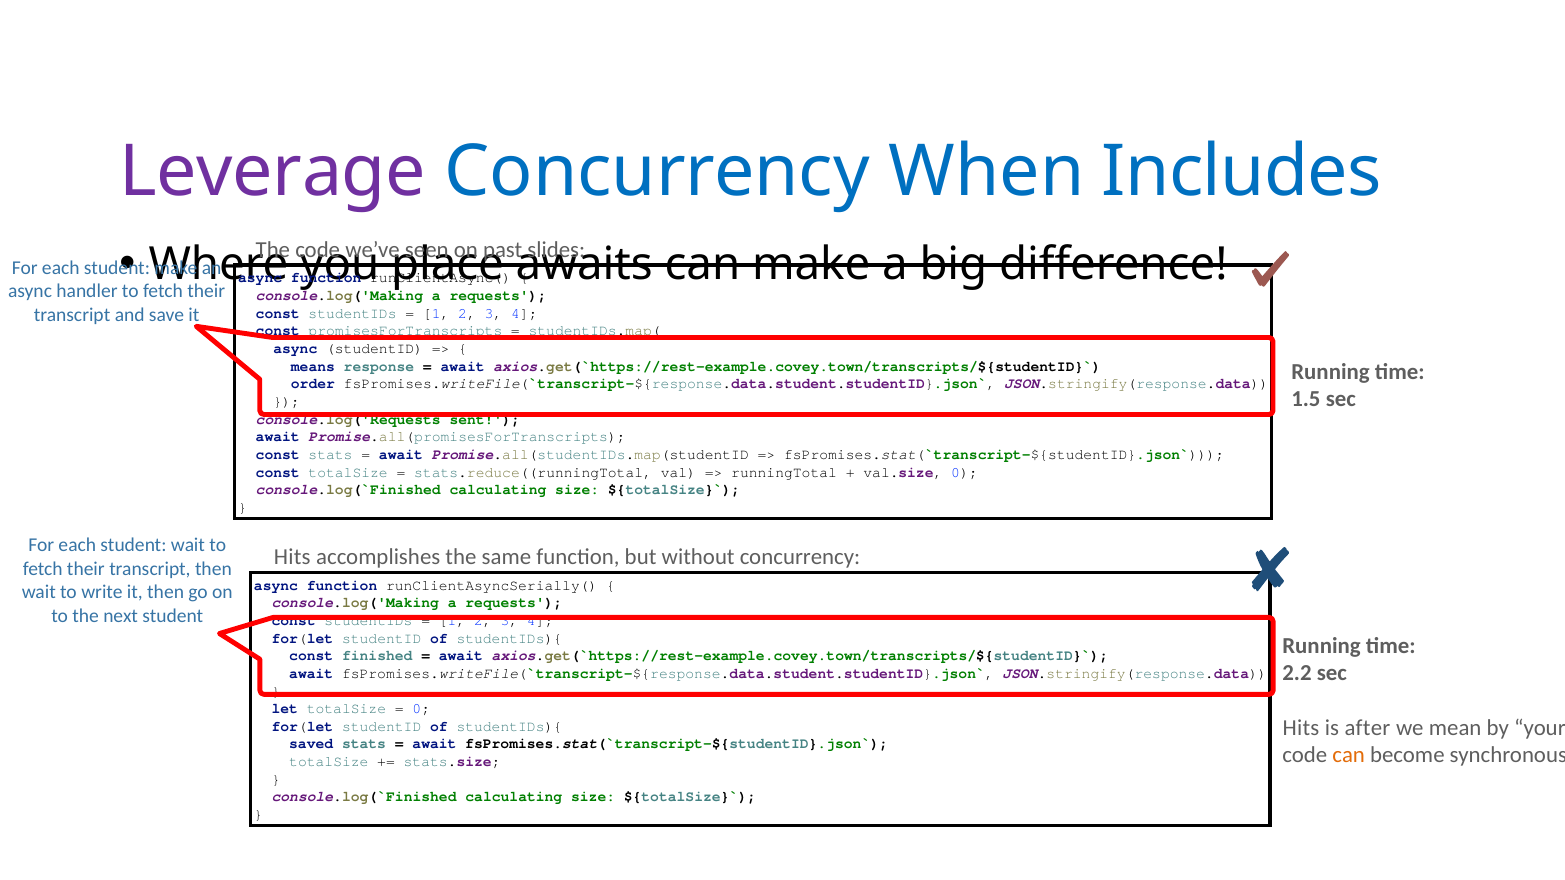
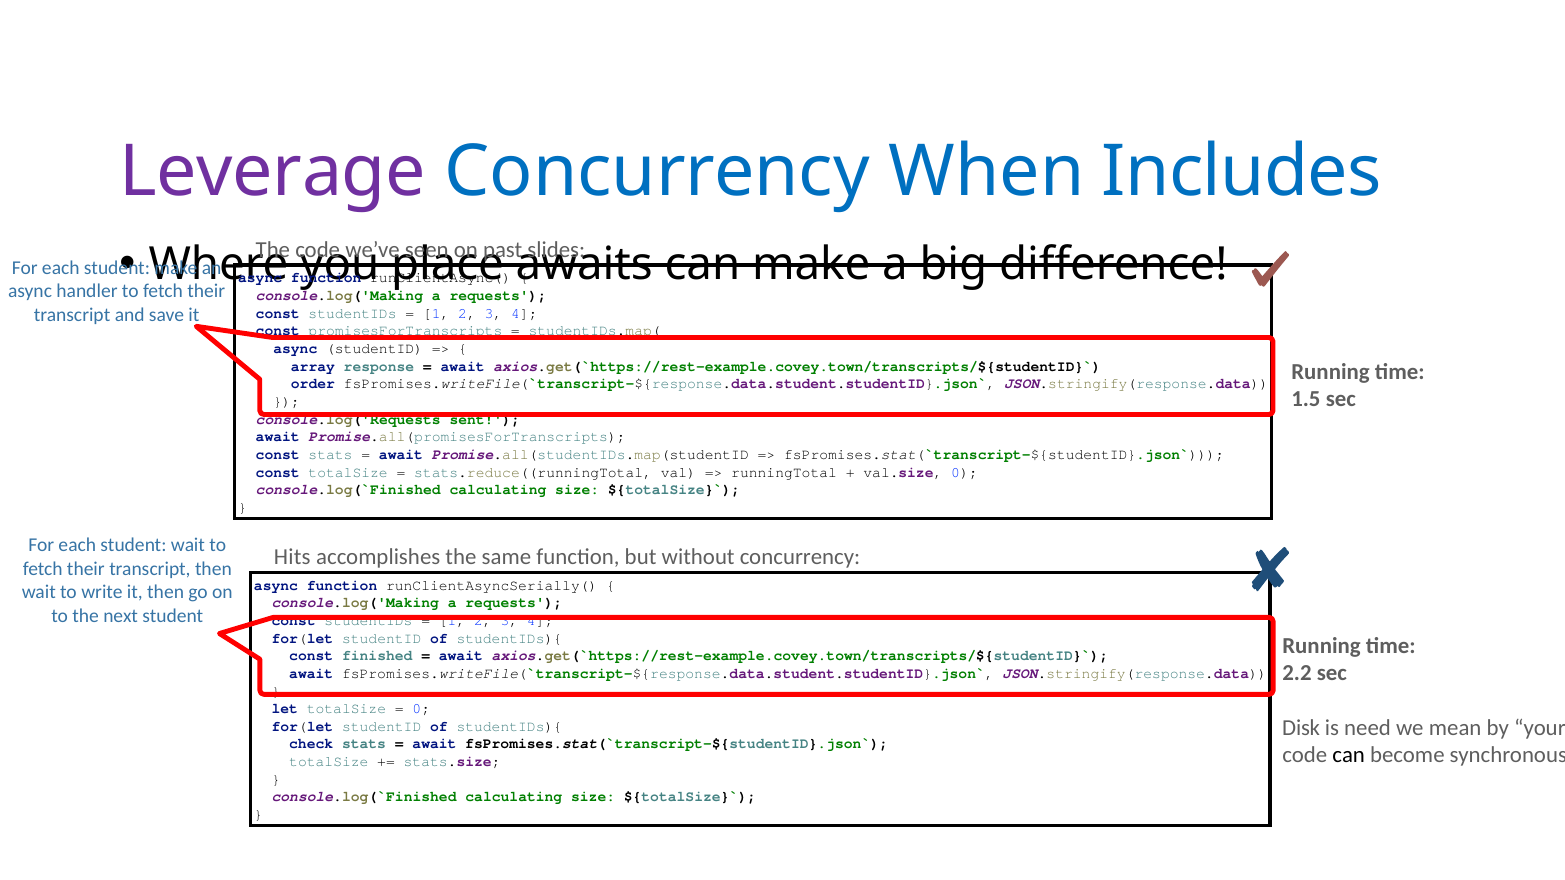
means: means -> array (313, 366)
Hits: Hits -> Disk (1301, 728)
after: after -> need (1368, 728)
saved: saved -> check (311, 744)
can colour: orange -> black (1349, 756)
